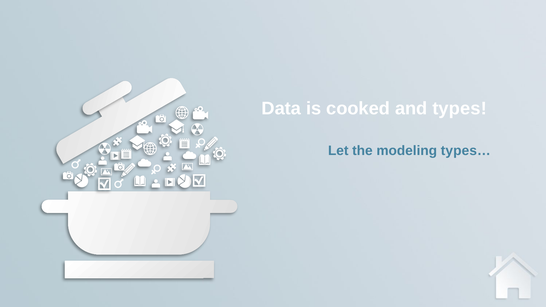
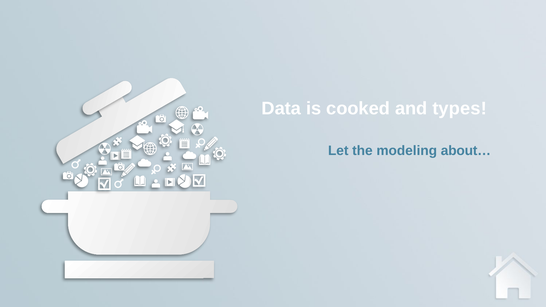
types…: types… -> about… (466, 151)
